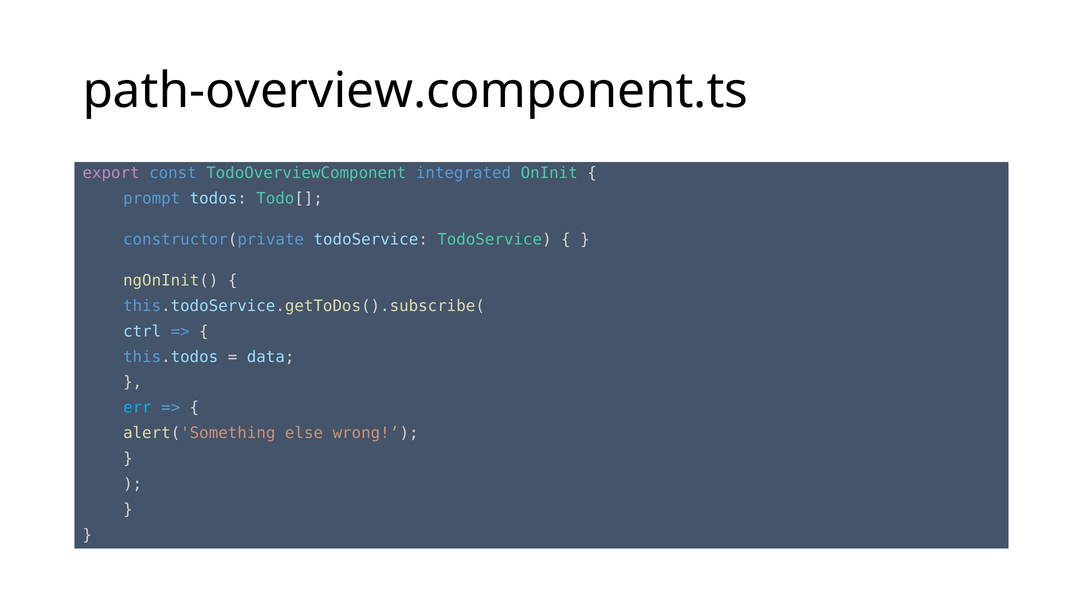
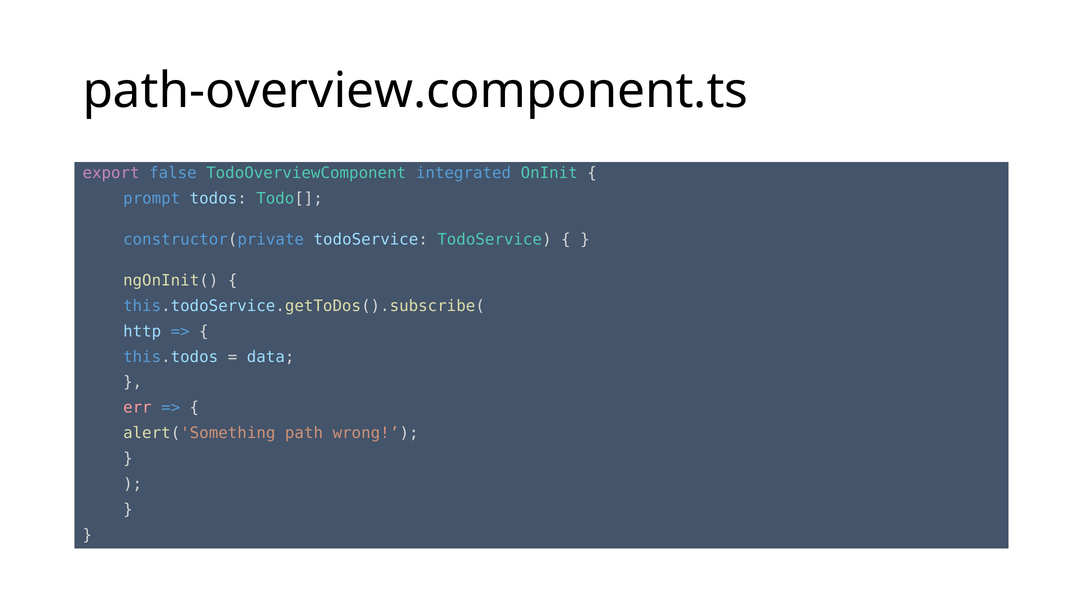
const: const -> false (173, 173)
ctrl: ctrl -> http (142, 331)
err colour: light blue -> pink (137, 408)
else: else -> path (304, 433)
